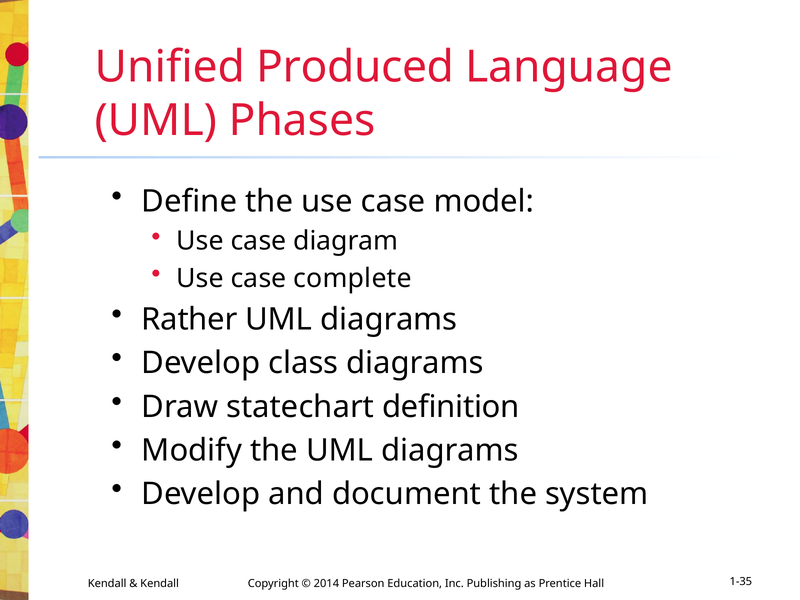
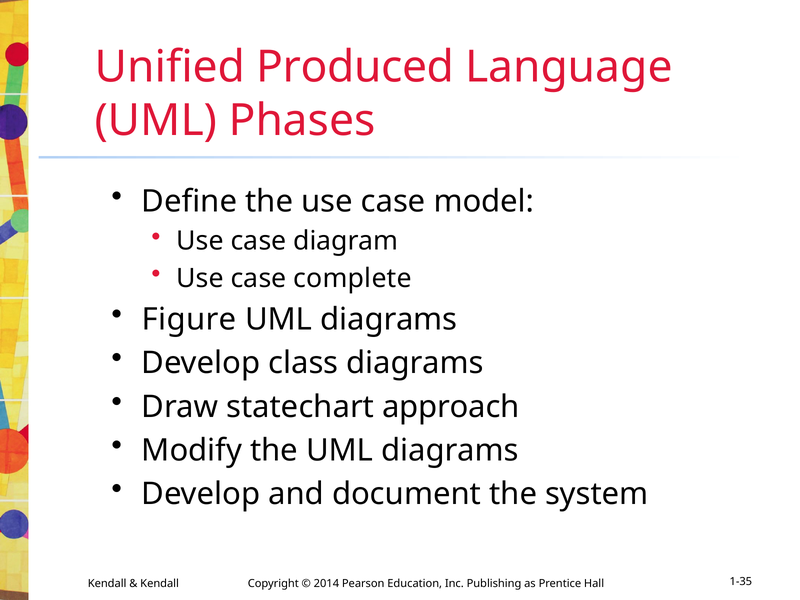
Rather: Rather -> Figure (189, 320)
definition: definition -> approach (451, 407)
